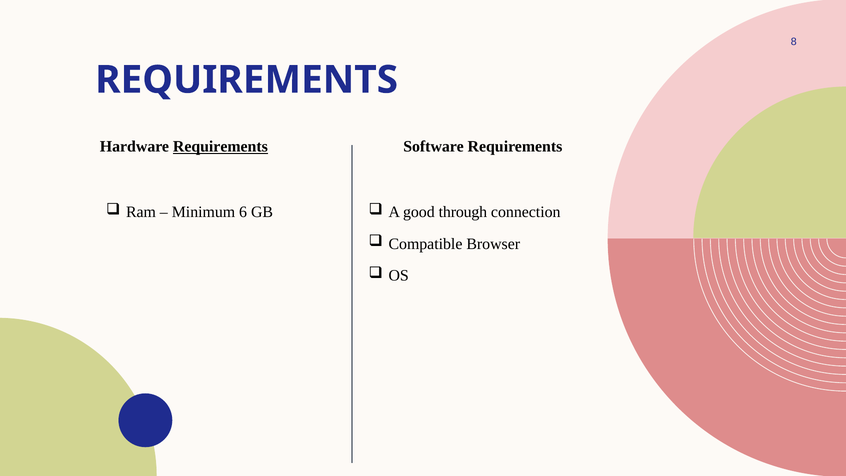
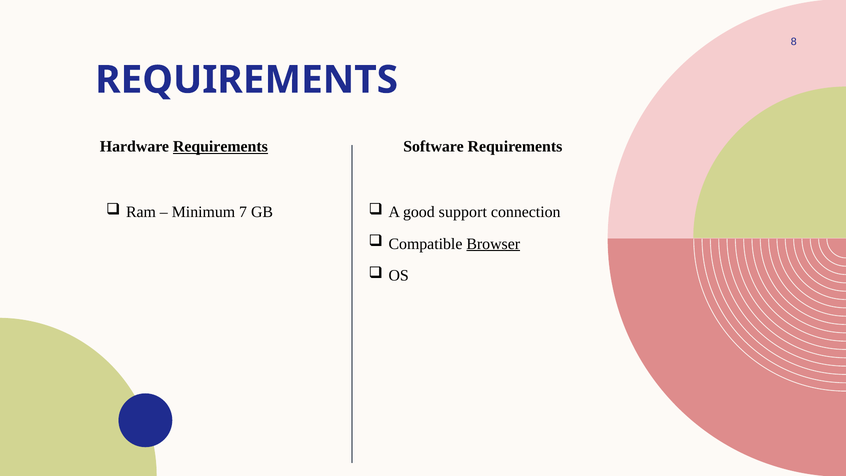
6: 6 -> 7 (243, 212)
through: through -> support (463, 212)
Browser underline: none -> present (493, 244)
